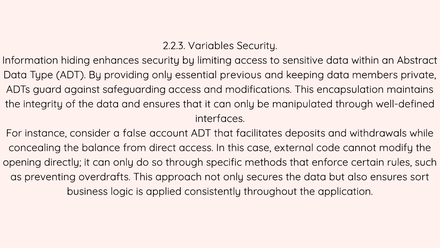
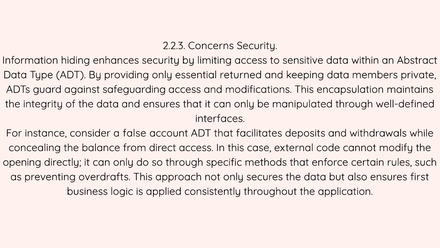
Variables: Variables -> Concerns (211, 46)
previous: previous -> returned (241, 75)
sort: sort -> first (420, 176)
